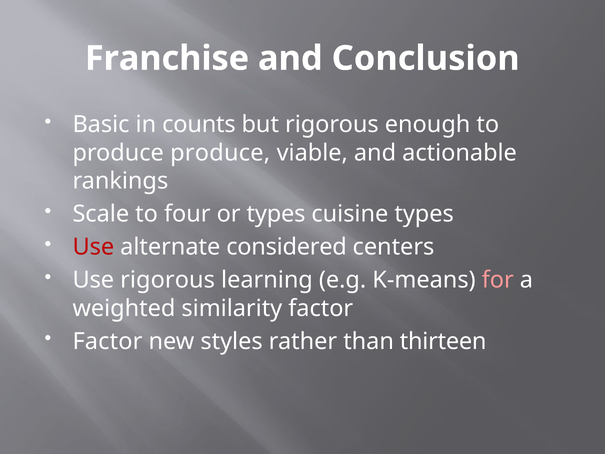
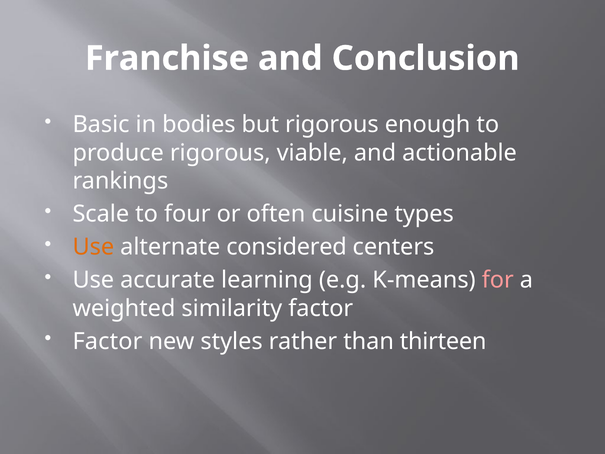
counts: counts -> bodies (199, 125)
produce produce: produce -> rigorous (220, 153)
or types: types -> often (276, 214)
Use colour: red -> orange (93, 247)
Use rigorous: rigorous -> accurate (168, 280)
